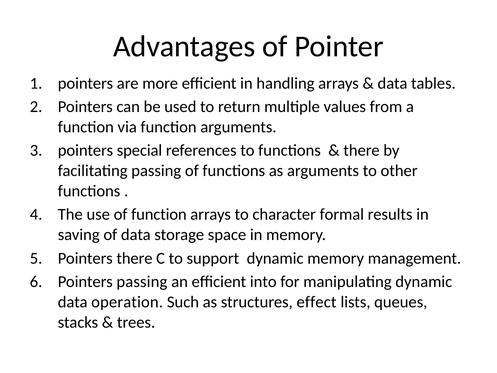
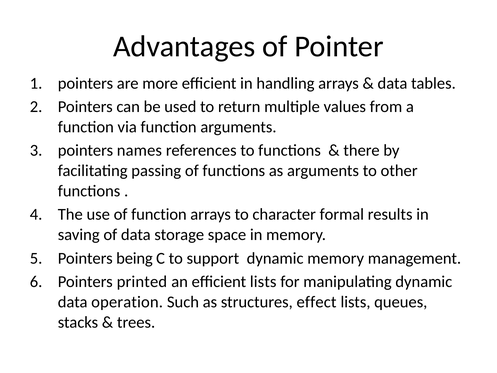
special: special -> names (139, 150)
Pointers there: there -> being (135, 258)
Pointers passing: passing -> printed (142, 282)
efficient into: into -> lists (263, 282)
